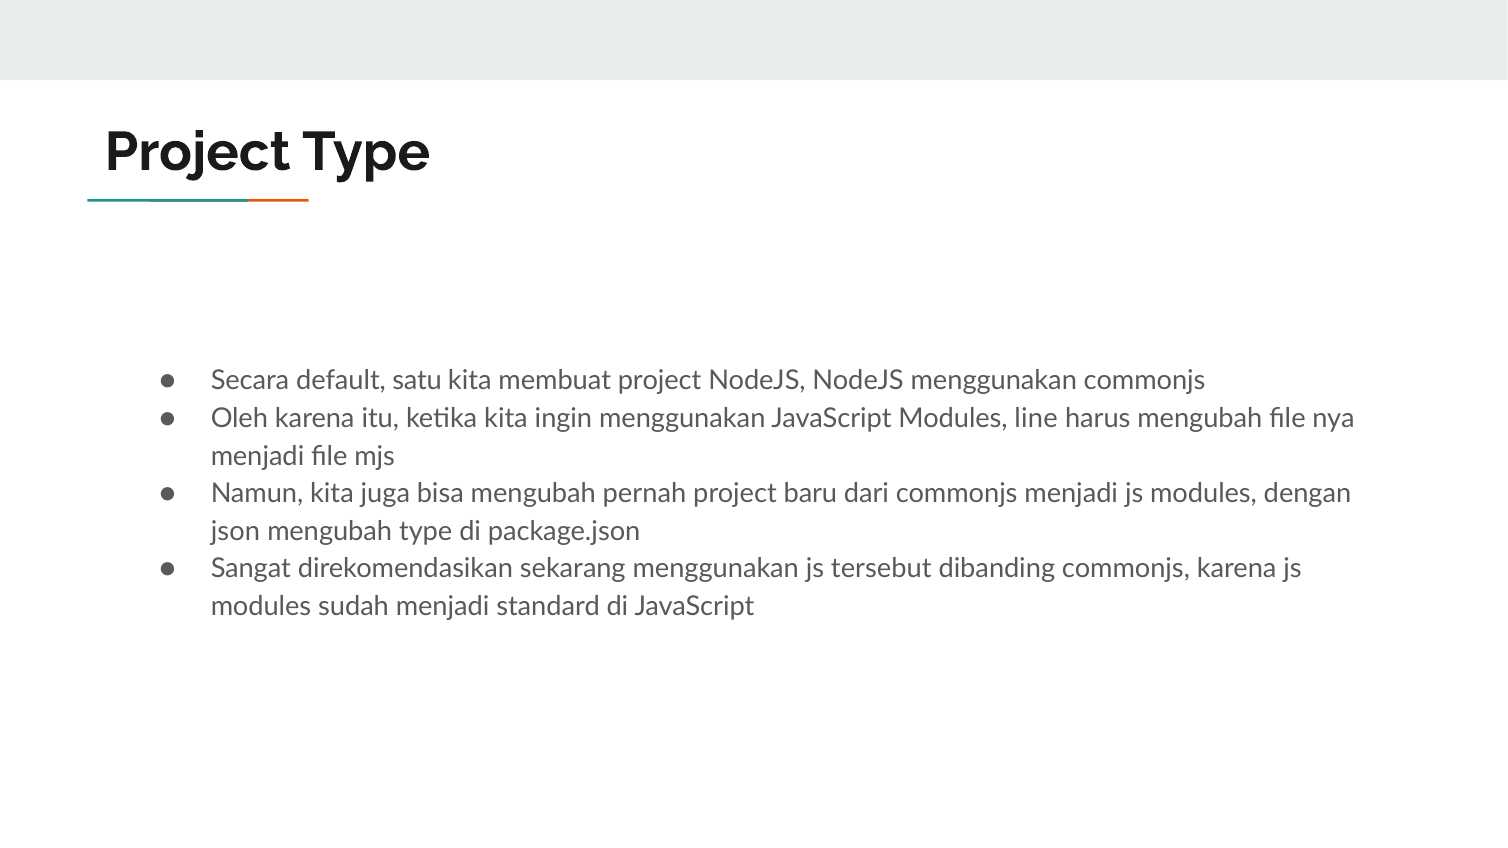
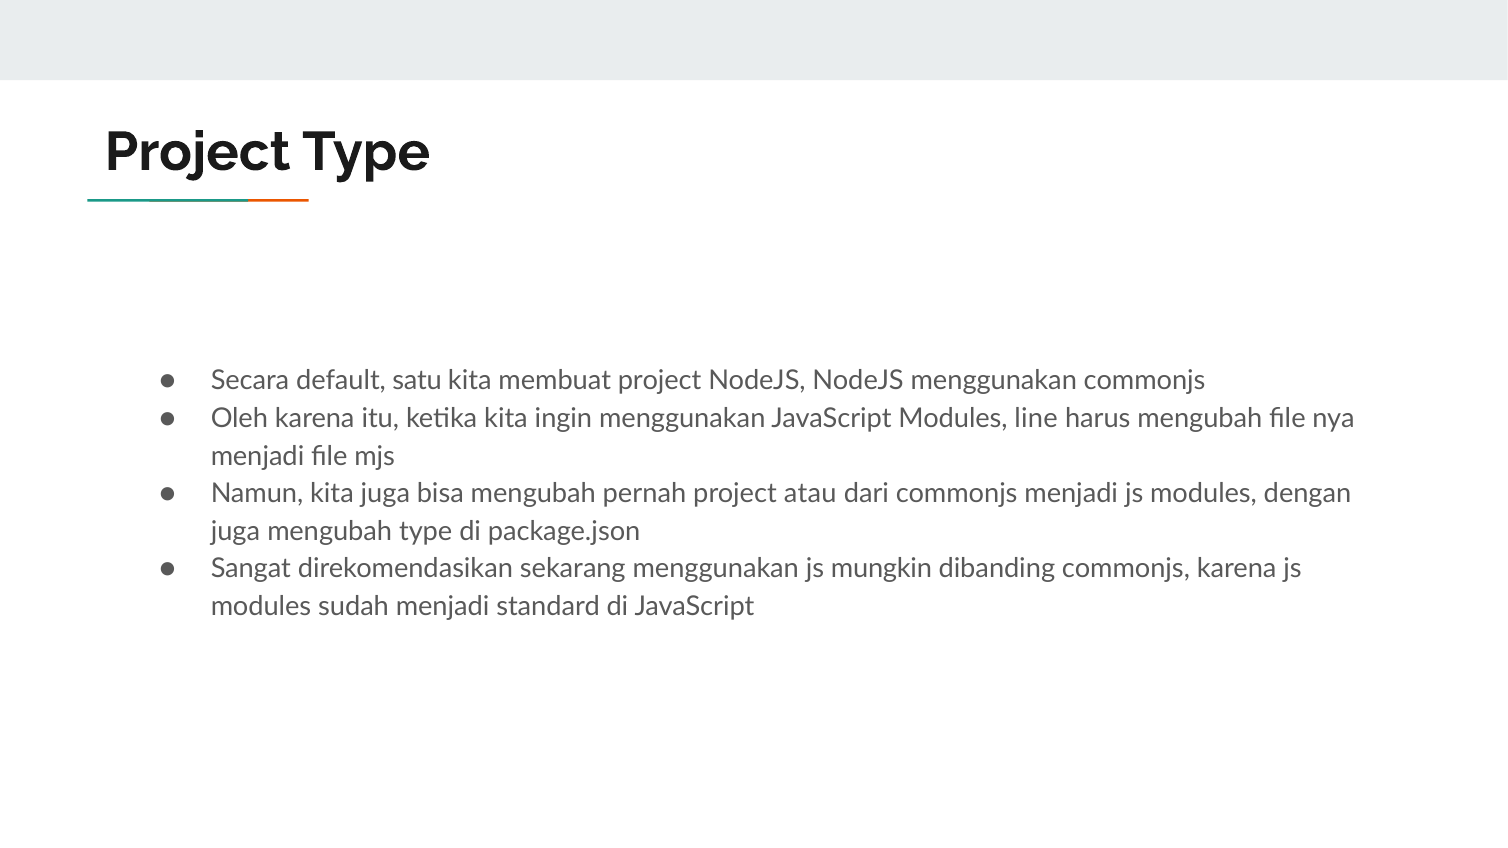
baru: baru -> atau (810, 494)
json: json -> juga (235, 531)
tersebut: tersebut -> mungkin (881, 569)
